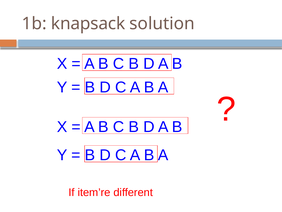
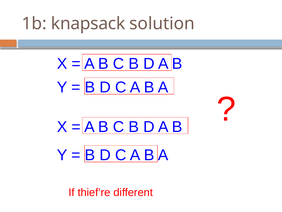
item’re: item’re -> thief’re (94, 192)
